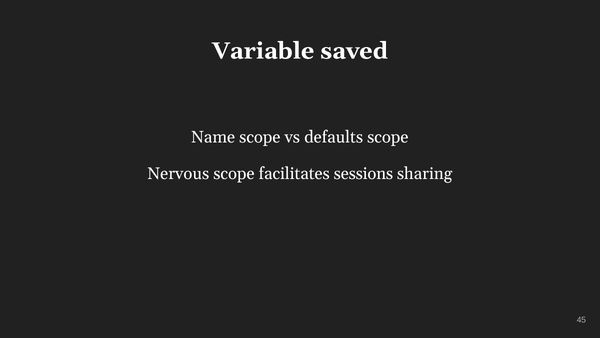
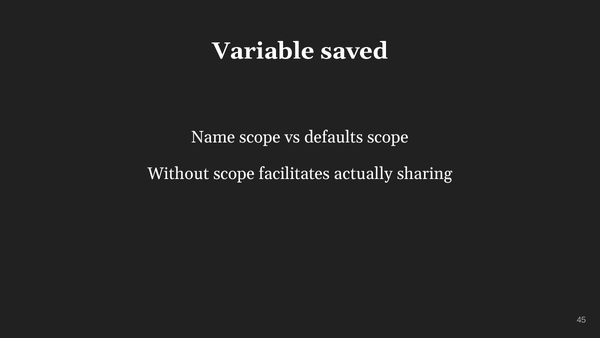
Nervous: Nervous -> Without (178, 173)
sessions: sessions -> actually (363, 173)
